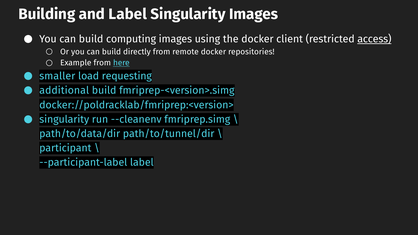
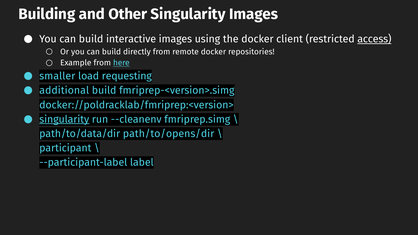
and Label: Label -> Other (128, 14)
computing: computing -> interactive (131, 39)
singularity underline: none -> present (64, 119)
path/to/tunnel/dir: path/to/tunnel/dir -> path/to/opens/dir (169, 134)
